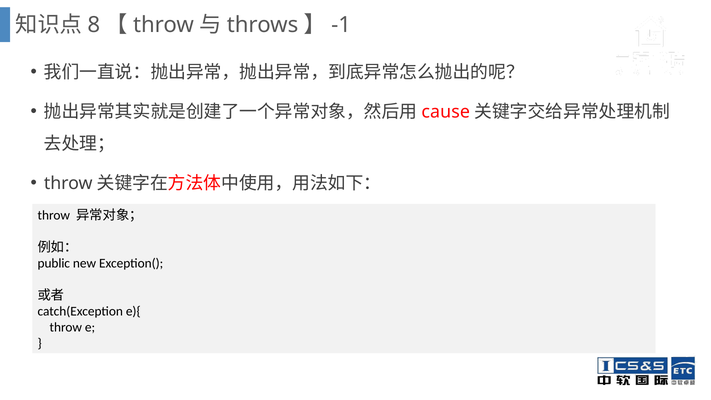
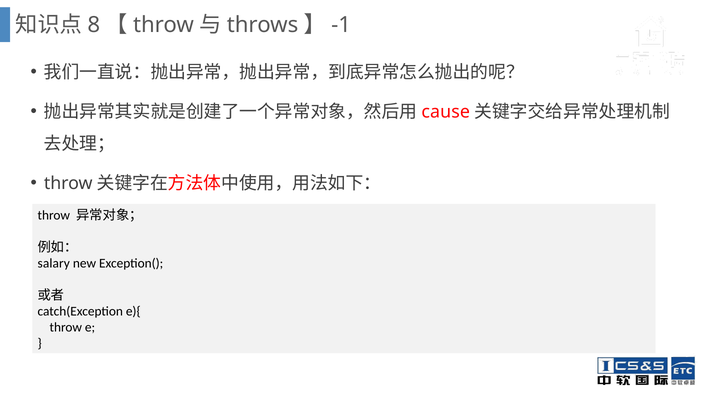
public: public -> salary (54, 264)
